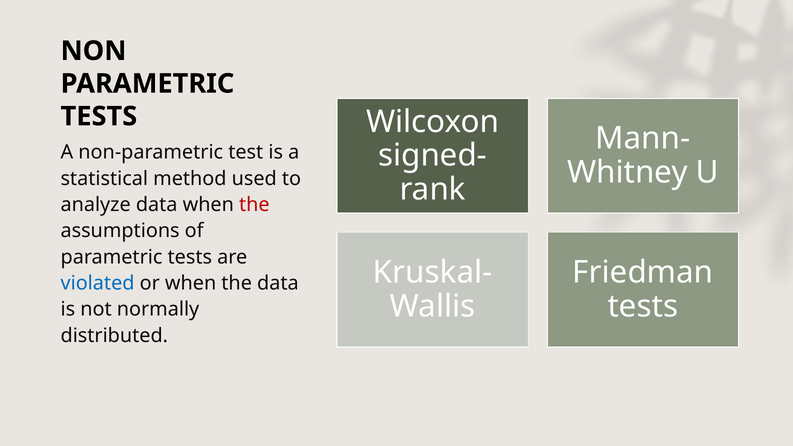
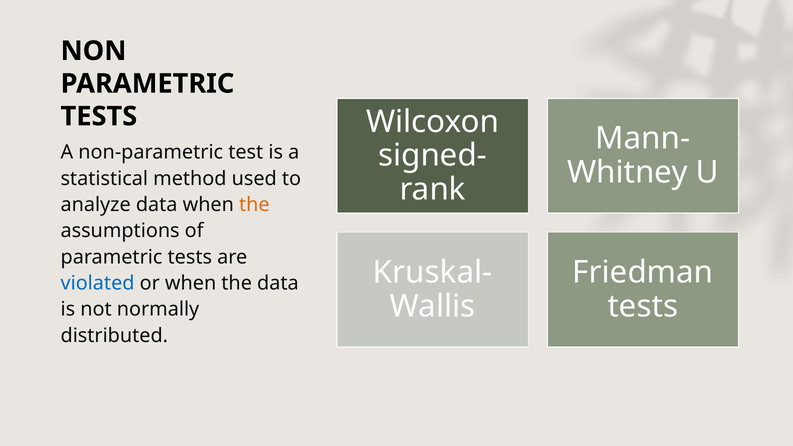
the colour: red -> orange (254, 205)
